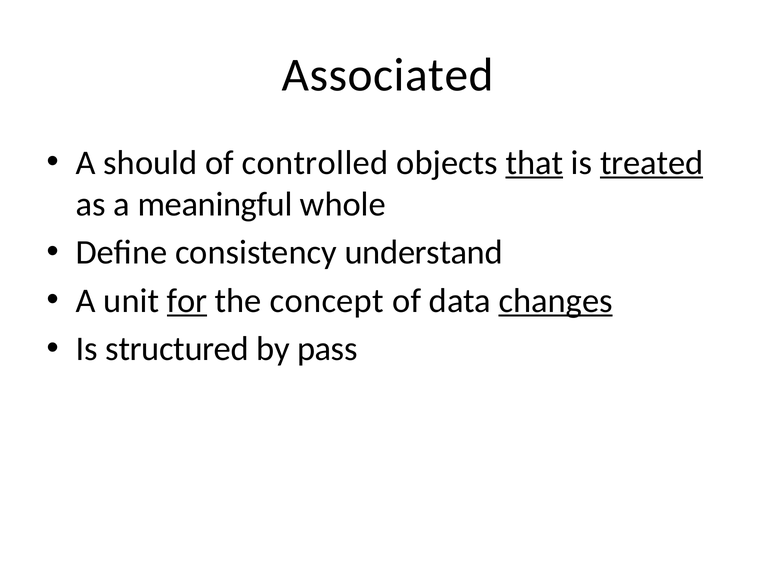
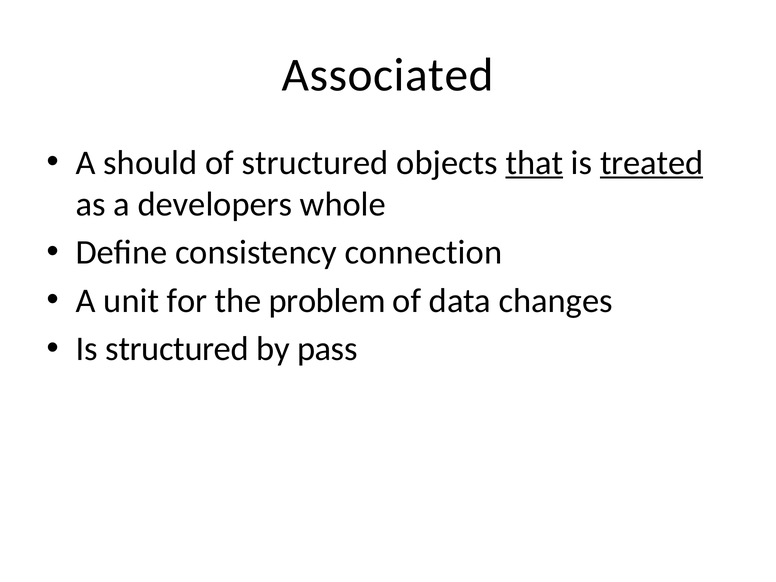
of controlled: controlled -> structured (315, 163)
meaningful: meaningful -> developers (215, 204)
understand: understand -> connection (424, 252)
for underline: present -> none (187, 301)
concept: concept -> problem (327, 301)
changes underline: present -> none (556, 301)
